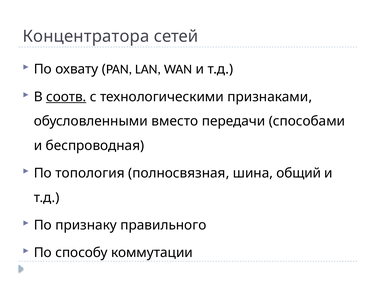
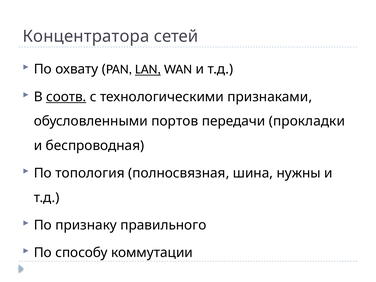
LAN underline: none -> present (148, 69)
вместо: вместо -> портов (175, 121)
способами: способами -> прокладки (307, 121)
общий: общий -> нужны (299, 173)
